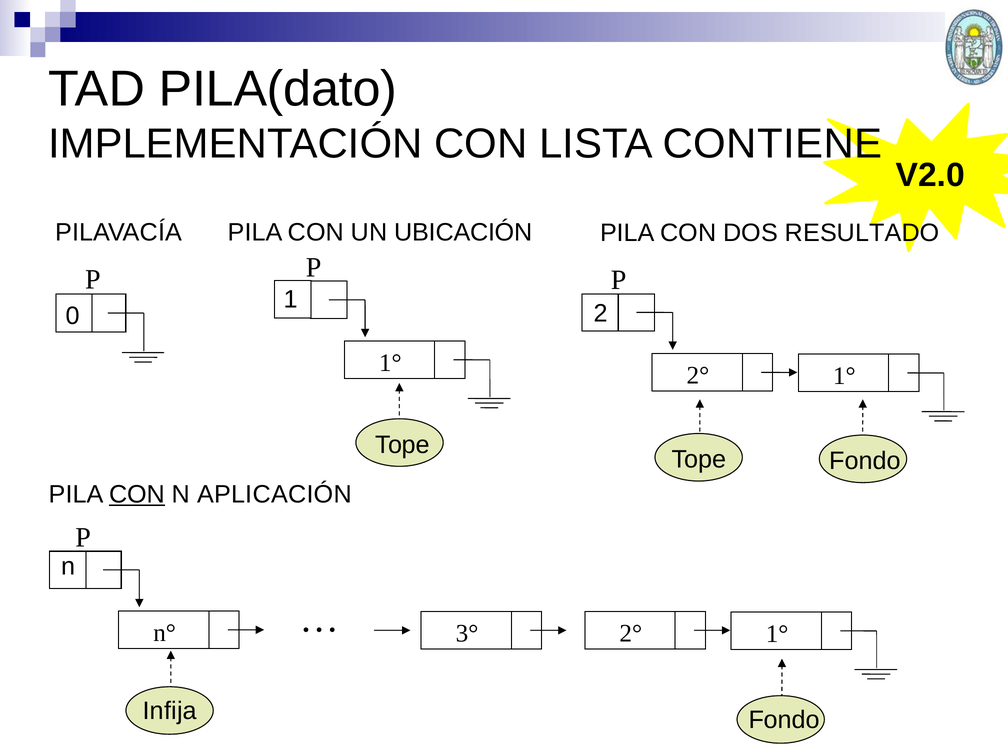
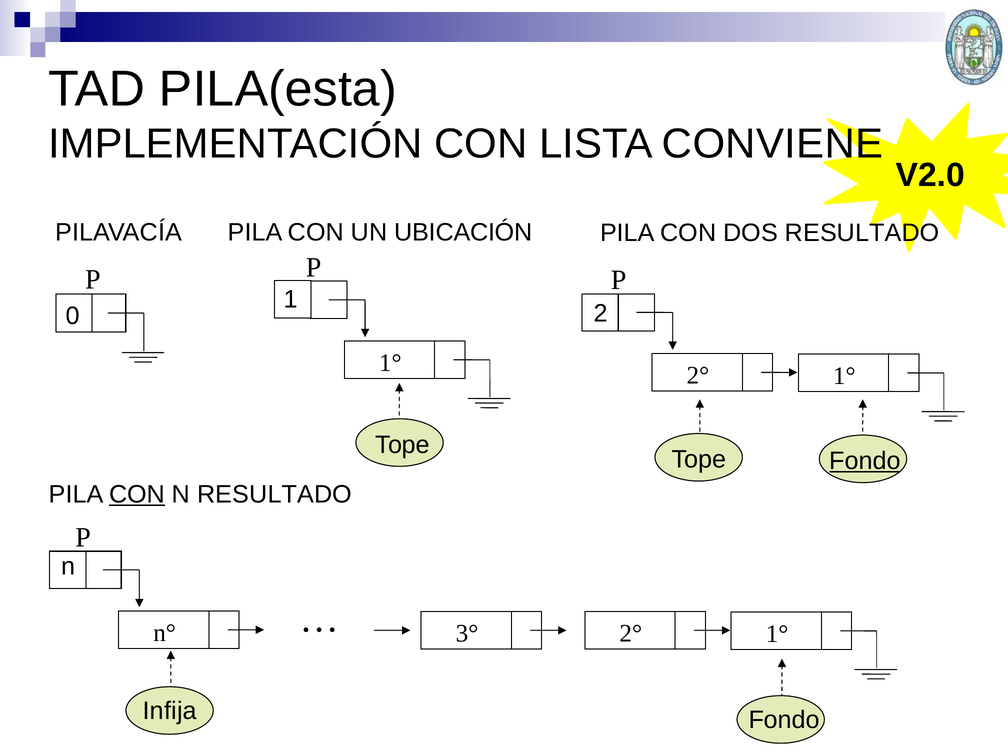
PILA(dato: PILA(dato -> PILA(esta (278, 89)
CONTIENE: CONTIENE -> CONVIENE (773, 144)
Fondo underline: none -> present (865, 461)
N APLICACIÓN: APLICACIÓN -> RESULTADO (275, 494)
